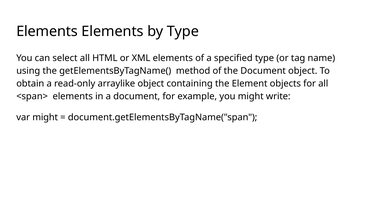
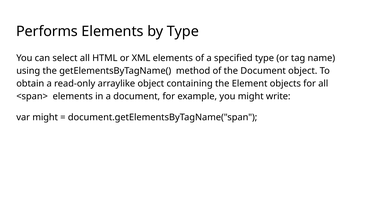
Elements: Elements -> Performs (47, 31)
